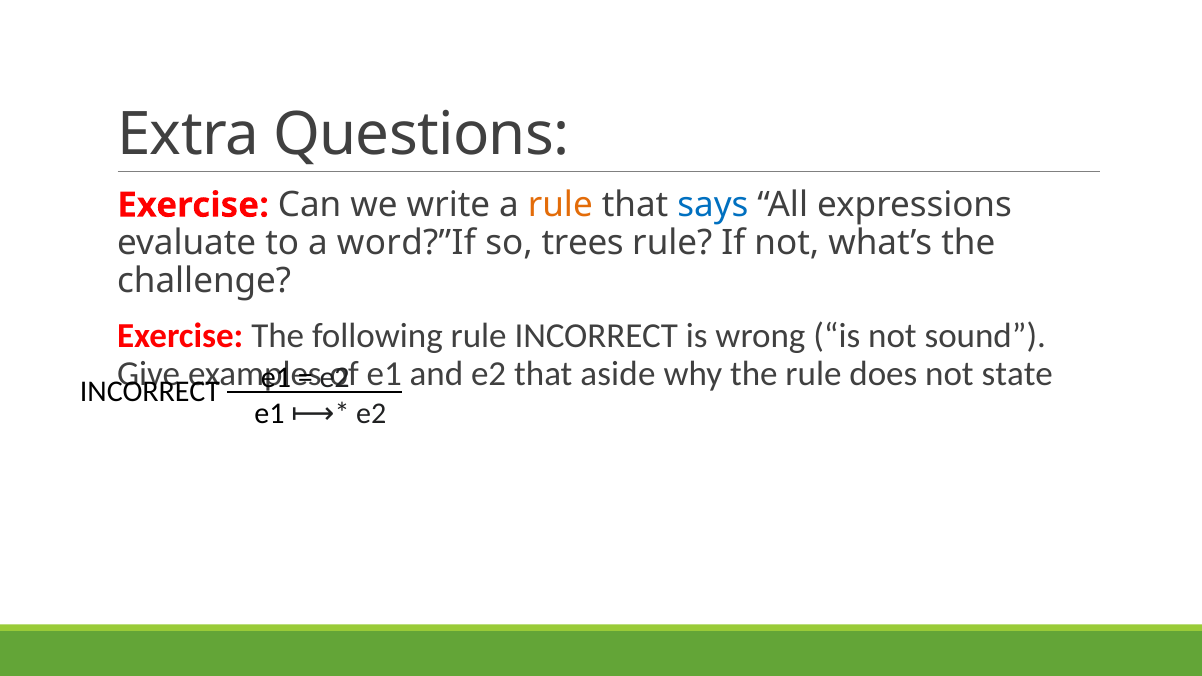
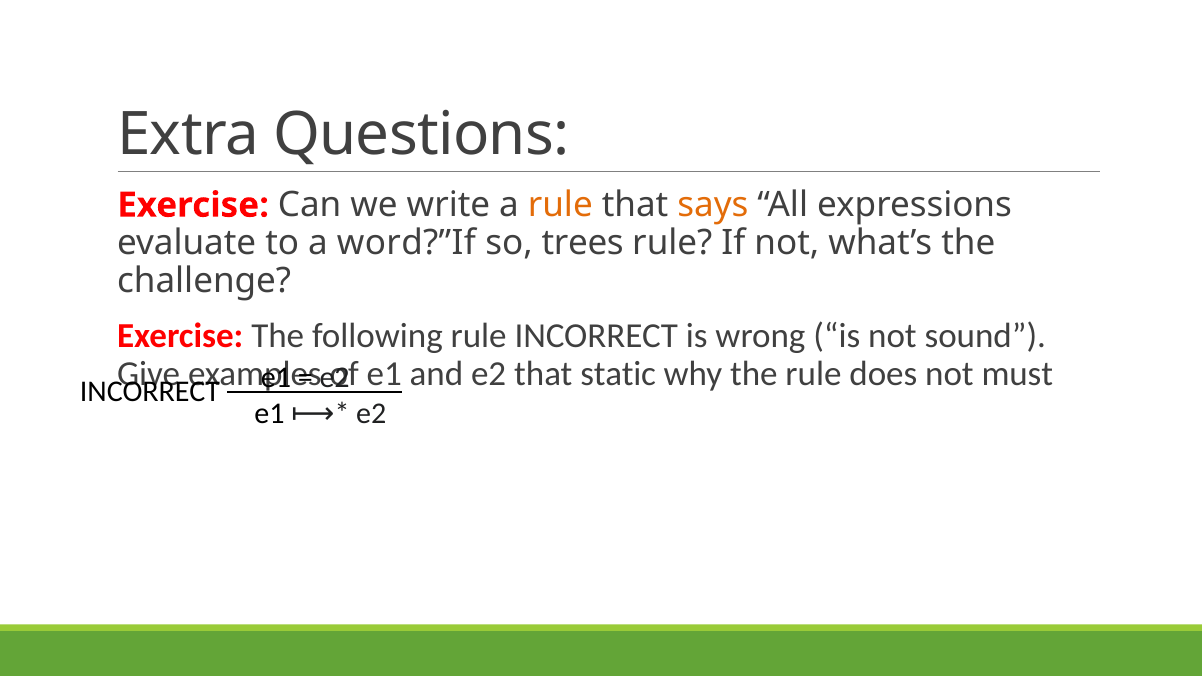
says colour: blue -> orange (713, 205)
aside: aside -> static (618, 374)
state: state -> must (1017, 374)
